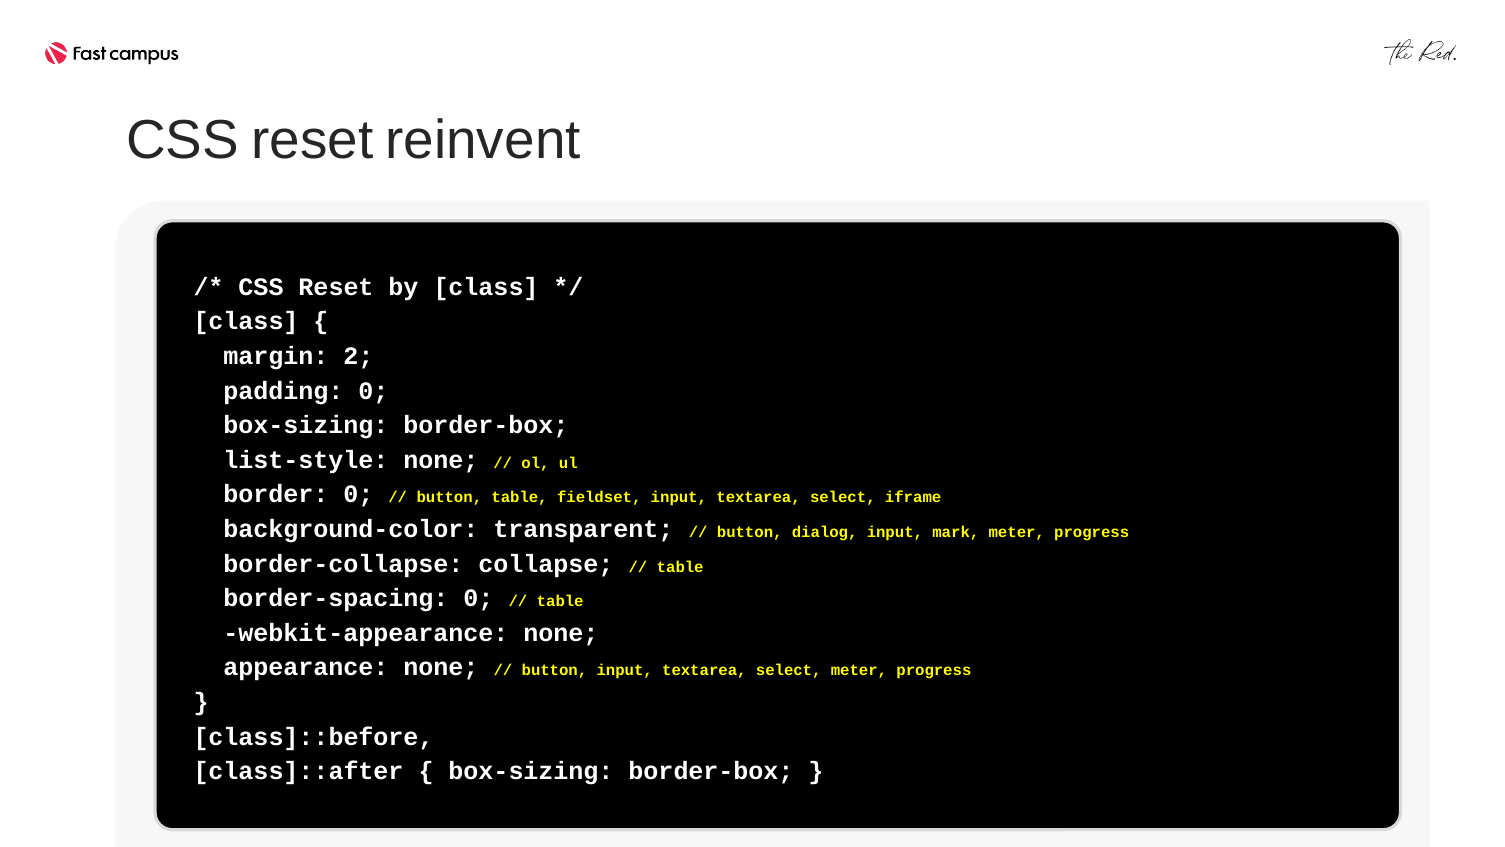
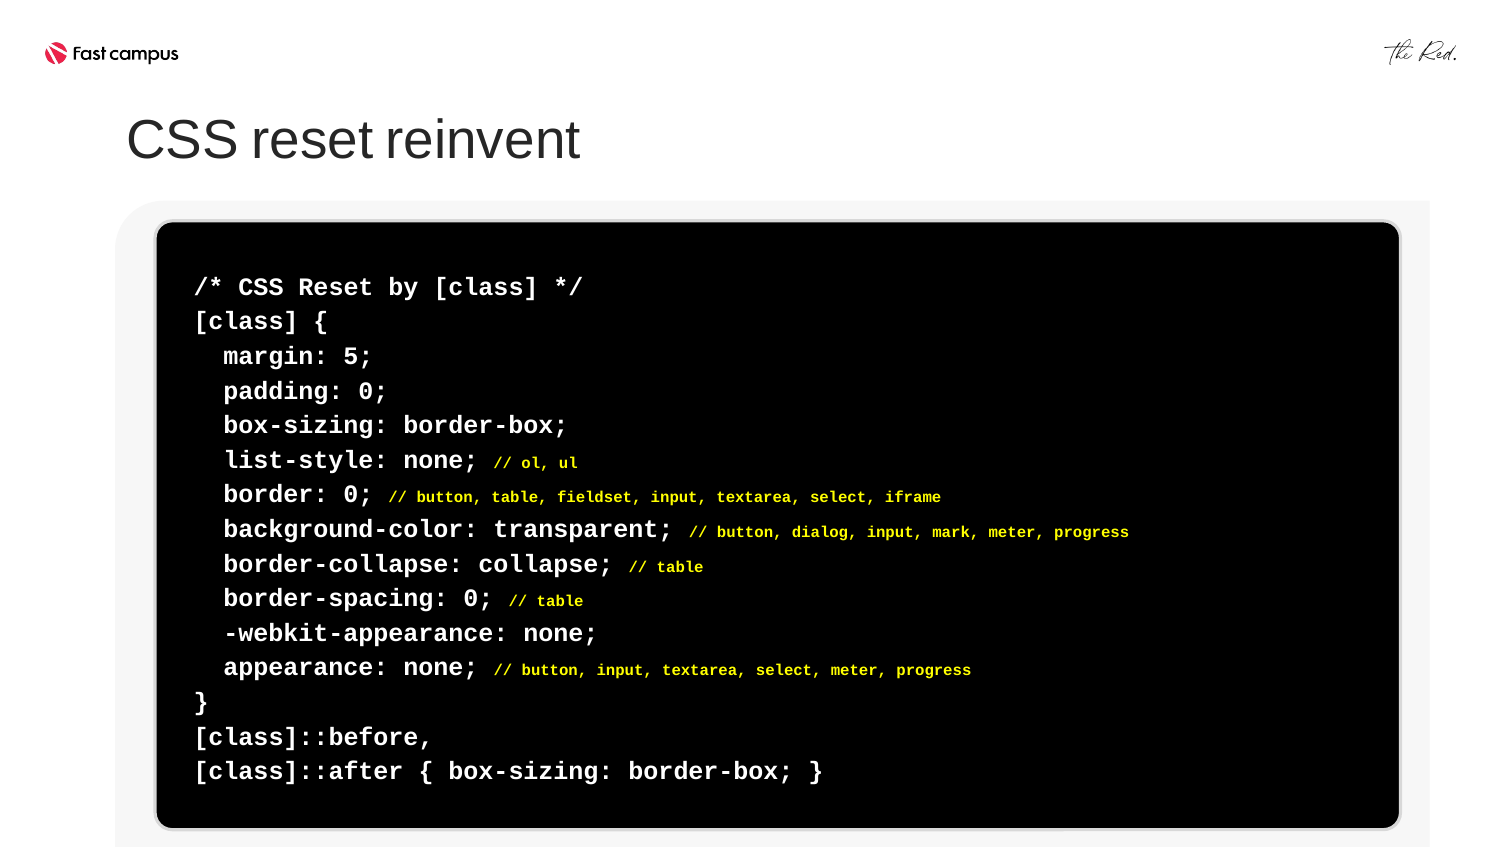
2: 2 -> 5 (358, 356)
